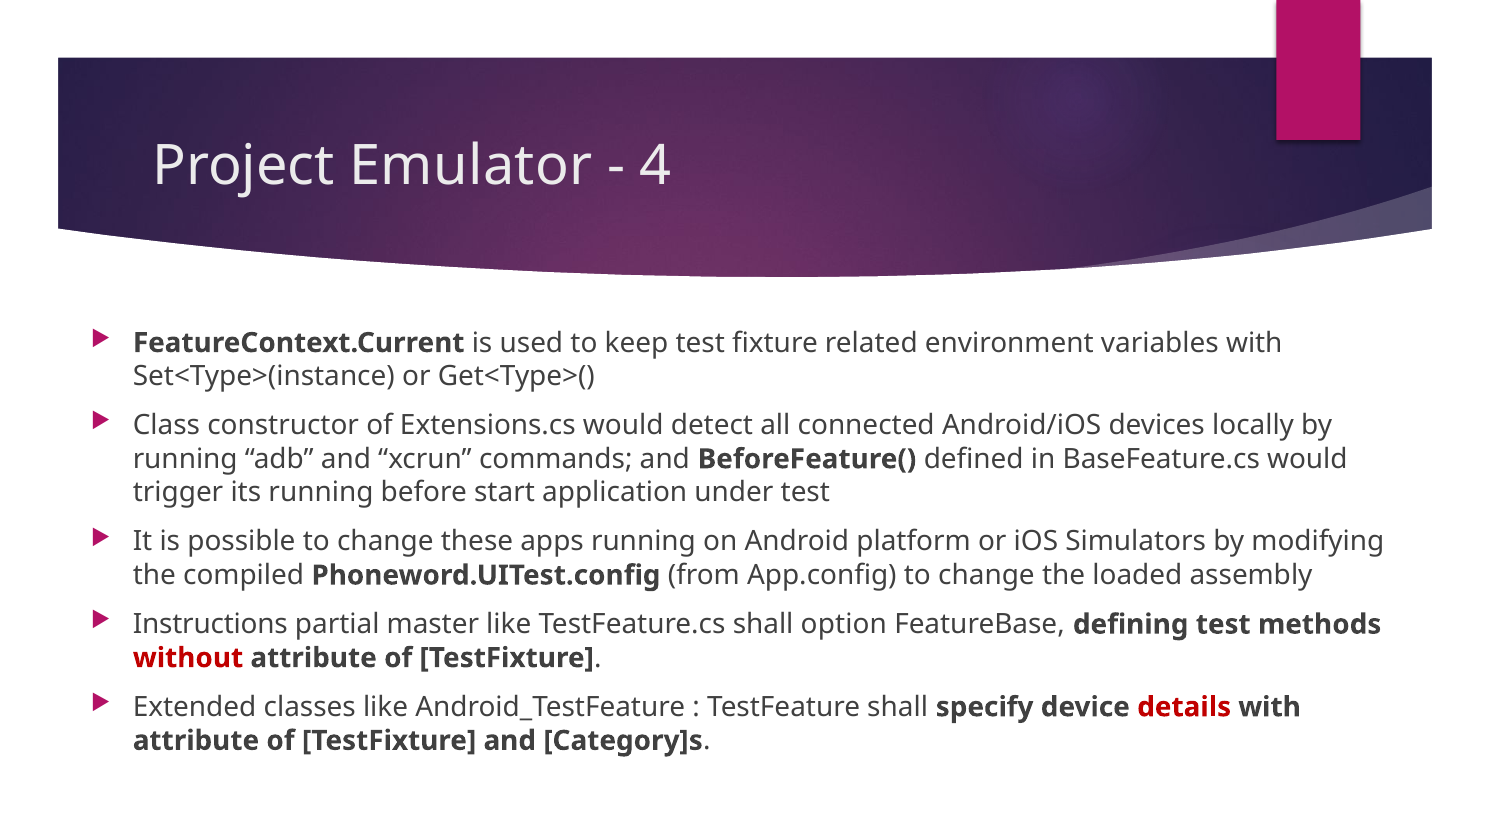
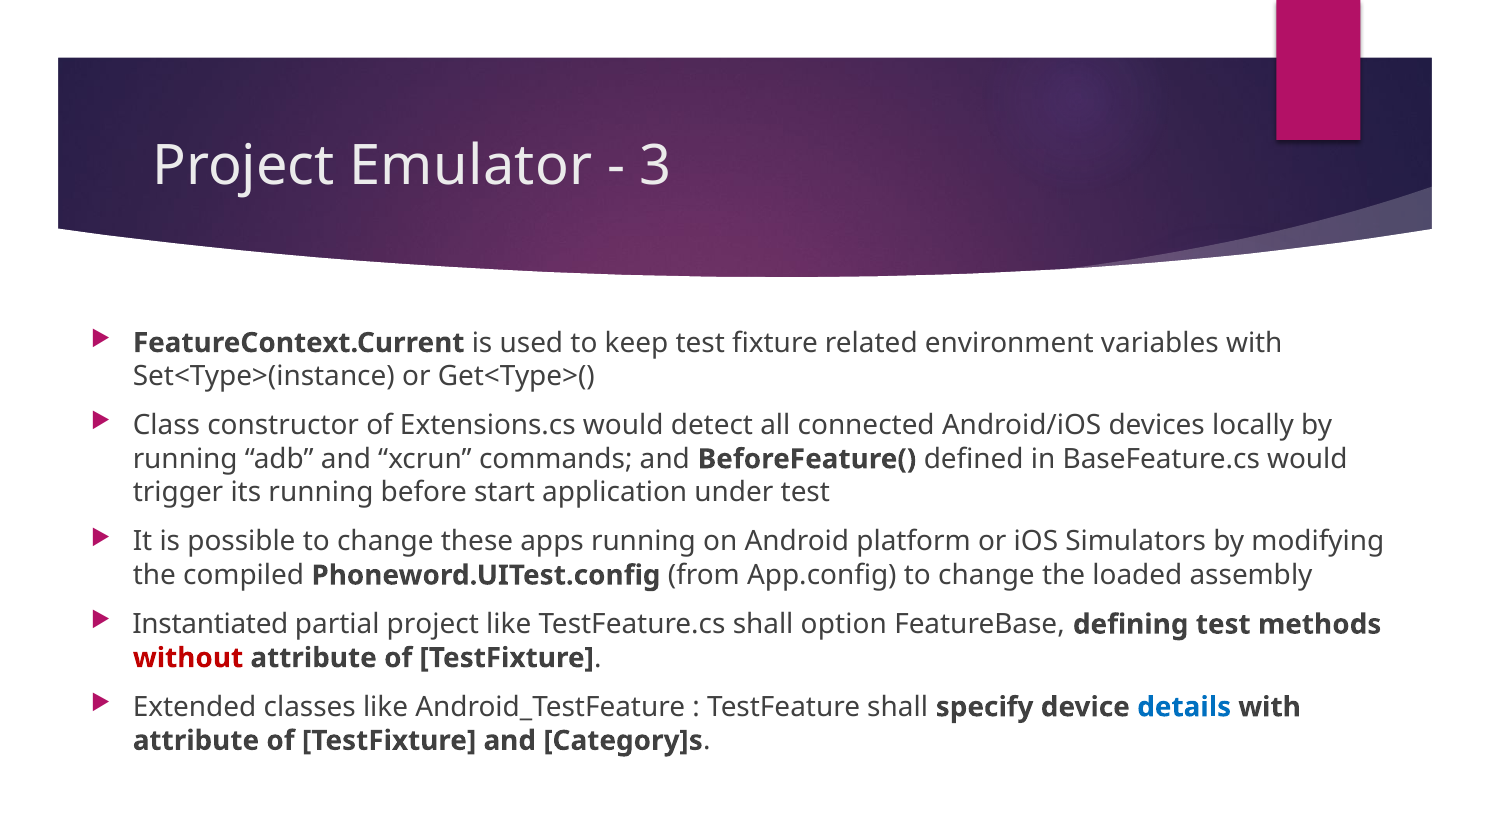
4: 4 -> 3 (656, 166)
Instructions: Instructions -> Instantiated (210, 624)
partial master: master -> project (433, 624)
details colour: red -> blue (1184, 707)
